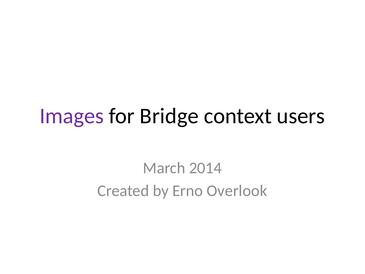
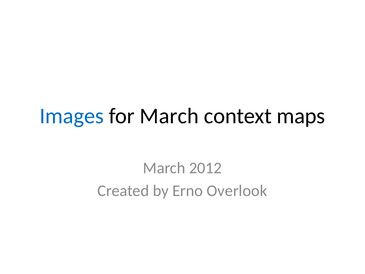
Images colour: purple -> blue (72, 116)
for Bridge: Bridge -> March (169, 116)
users: users -> maps (301, 116)
2014: 2014 -> 2012 (205, 168)
